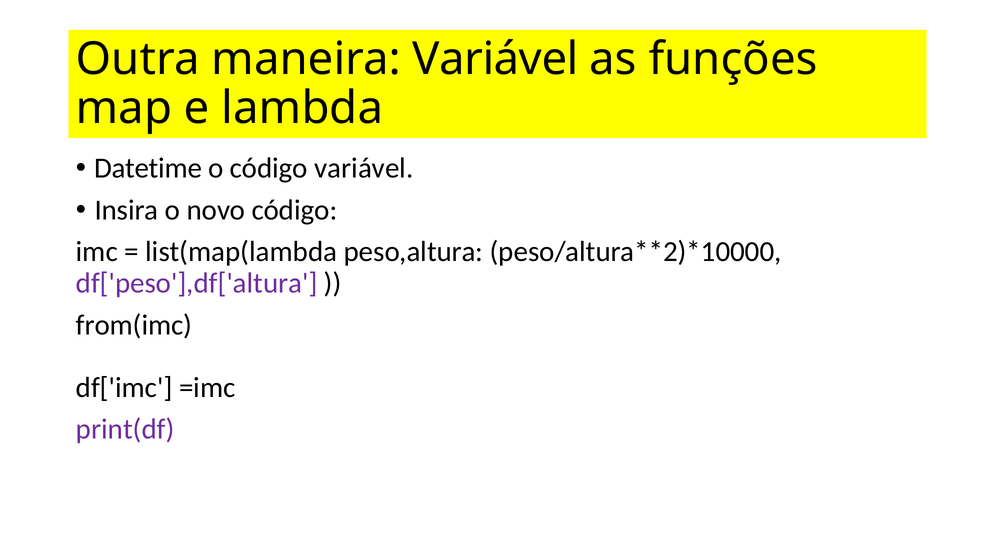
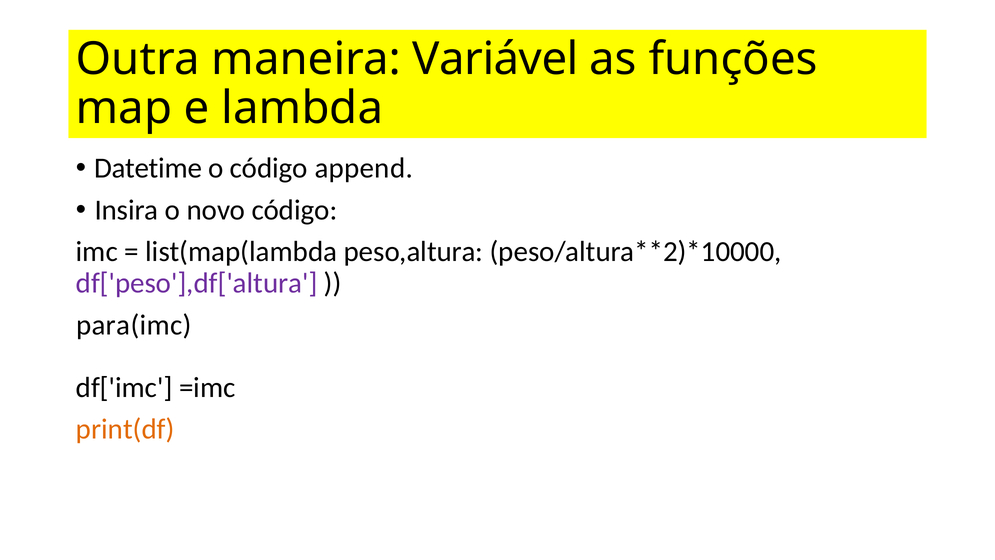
código variável: variável -> append (364, 168)
from(imc: from(imc -> para(imc (134, 325)
print(df colour: purple -> orange (125, 429)
